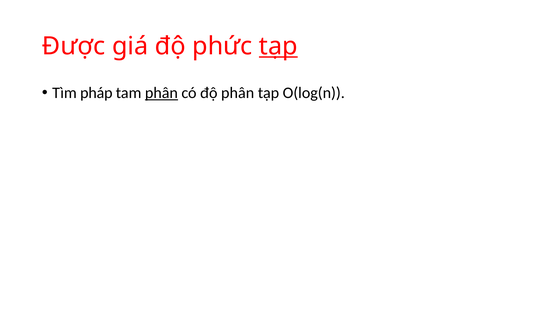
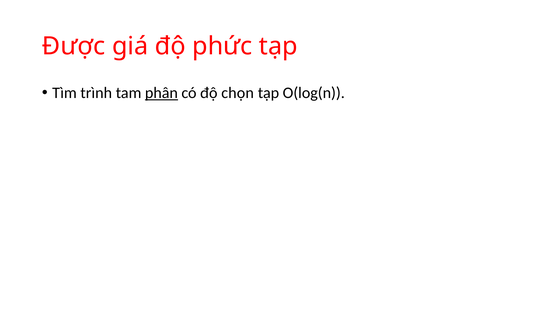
tạp underline: present -> none (278, 46)
pháp: pháp -> trình (96, 93)
độ phân: phân -> chọn (238, 93)
